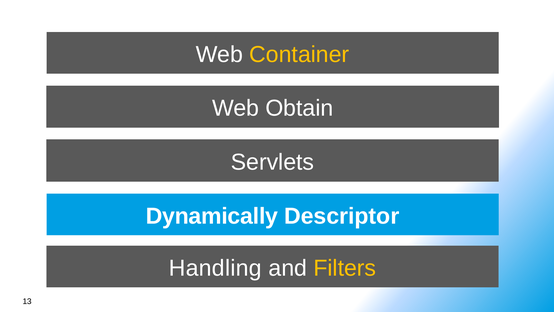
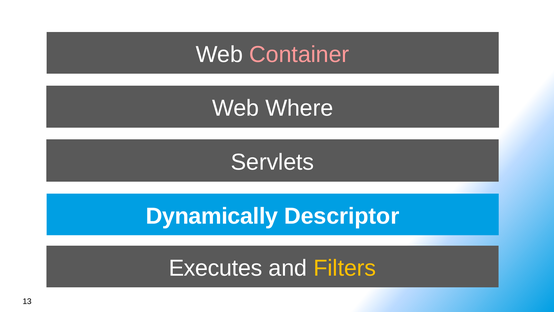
Container colour: yellow -> pink (299, 54)
Obtain: Obtain -> Where (299, 108)
Handling: Handling -> Executes (216, 268)
